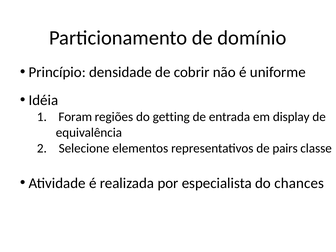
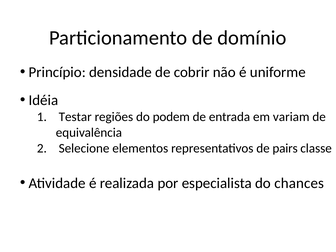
Foram: Foram -> Testar (75, 117)
getting: getting -> podem (171, 117)
display: display -> variam (291, 117)
